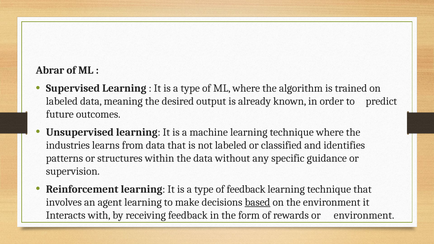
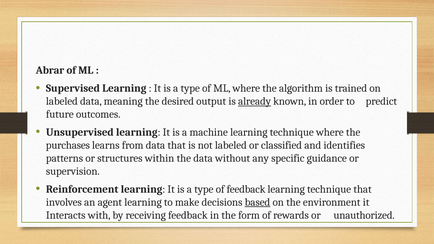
already underline: none -> present (255, 101)
industries: industries -> purchases (68, 145)
or environment: environment -> unauthorized (364, 215)
